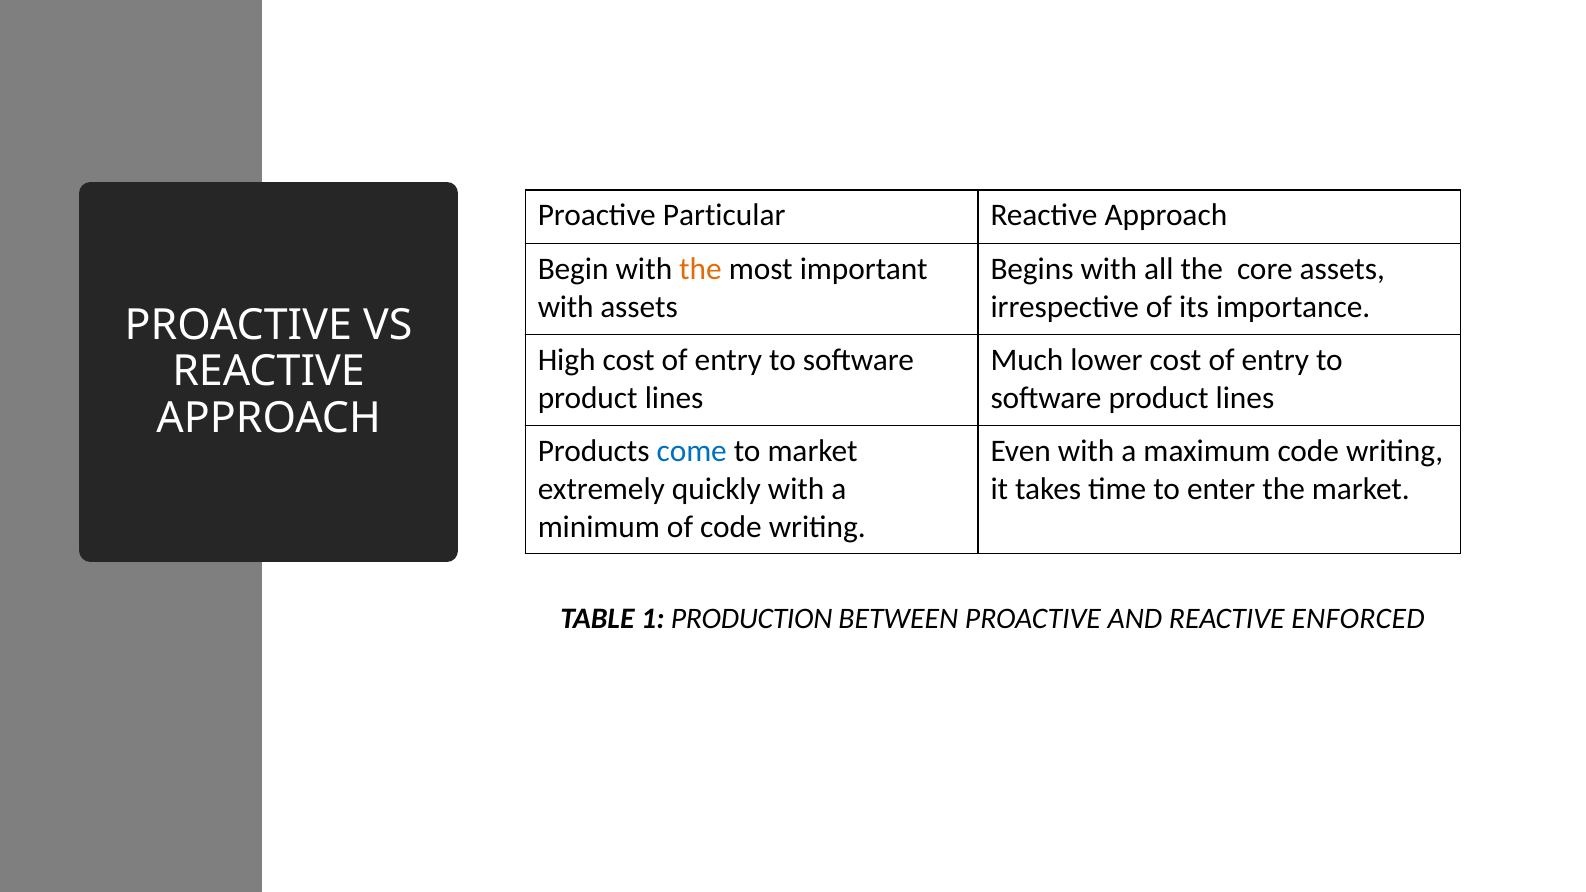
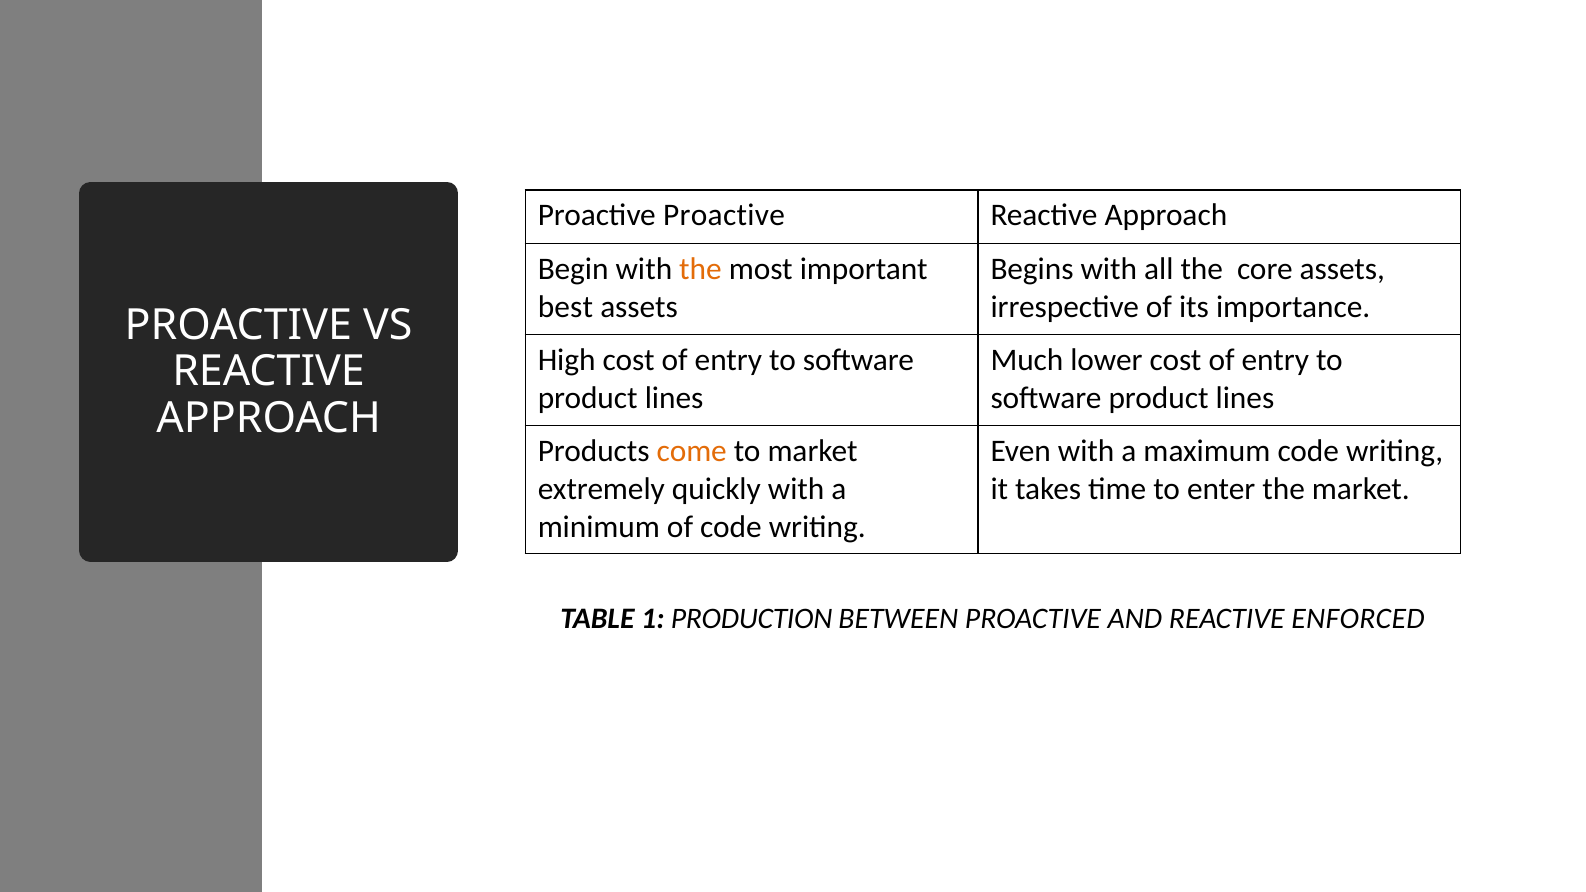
Proactive Particular: Particular -> Proactive (724, 216)
with: with -> best (565, 307)
come colour: blue -> orange (692, 451)
